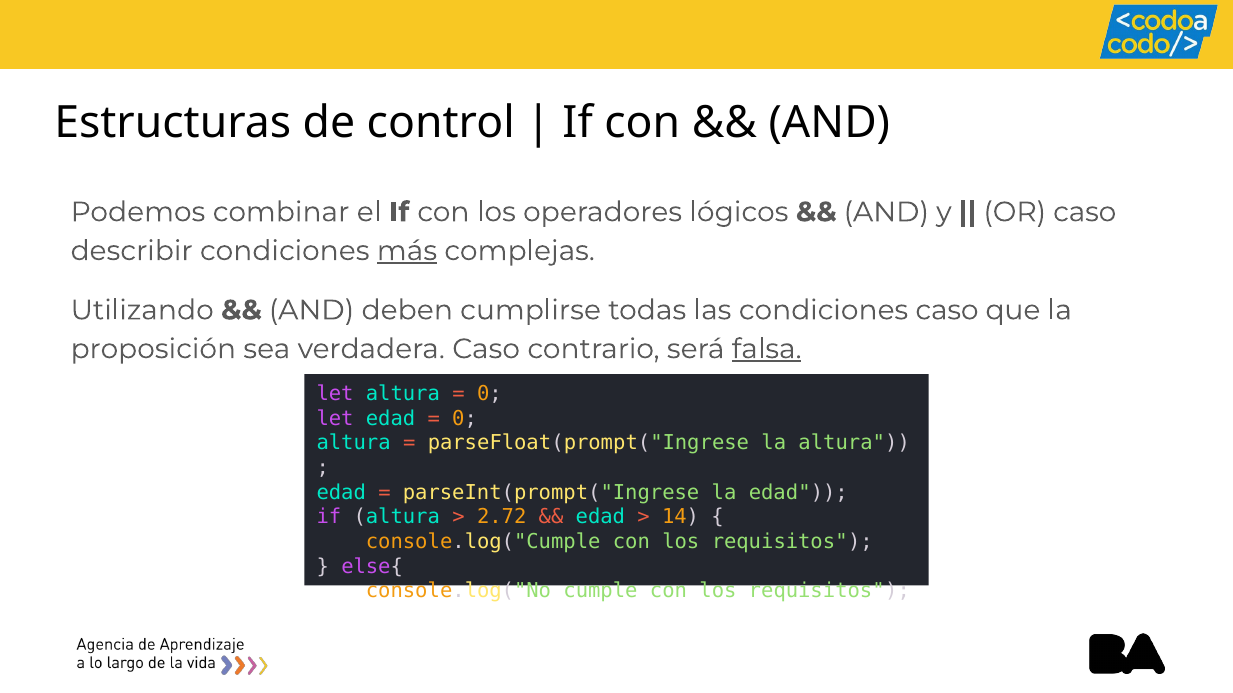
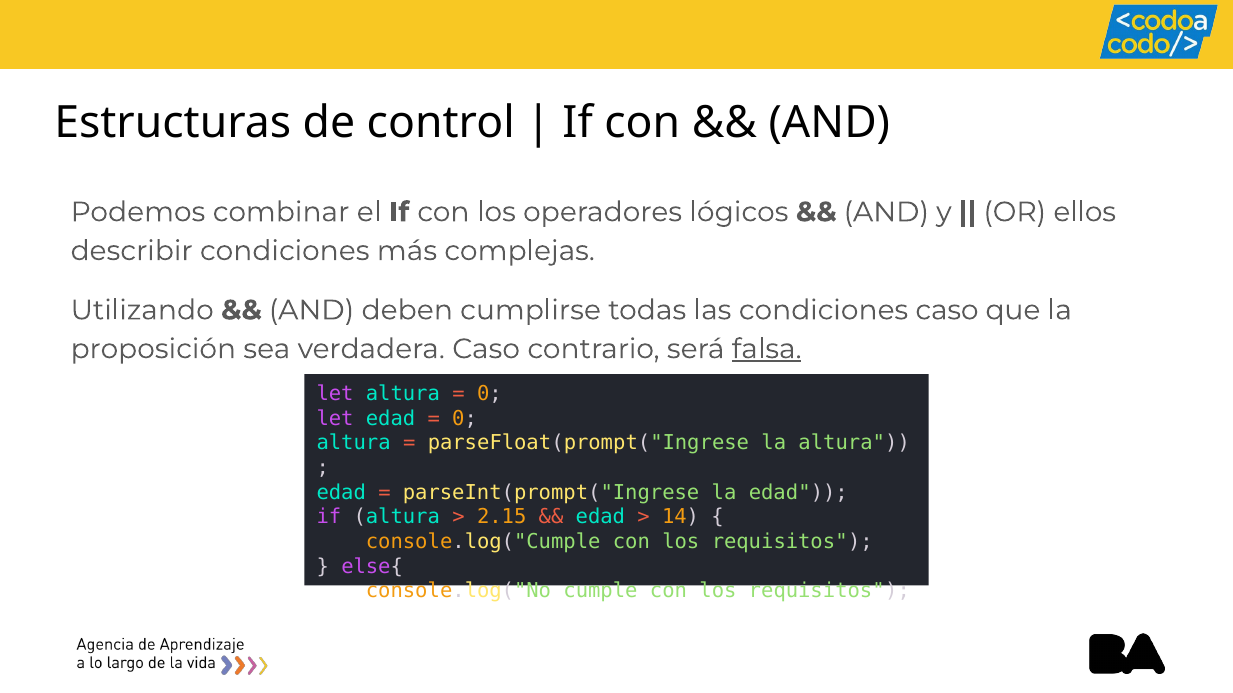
OR caso: caso -> ellos (1085, 212)
más underline: present -> none (407, 251)
2.72: 2.72 -> 2.15 (502, 518)
